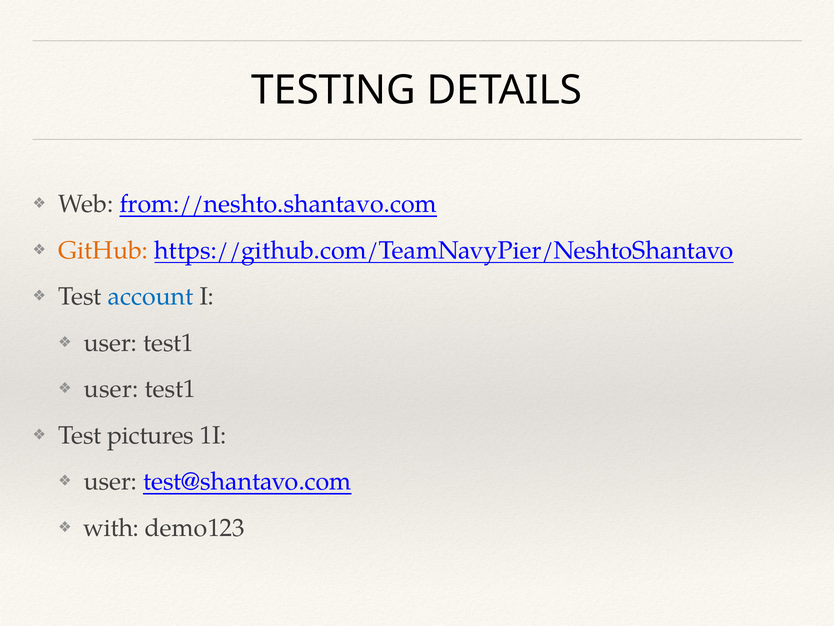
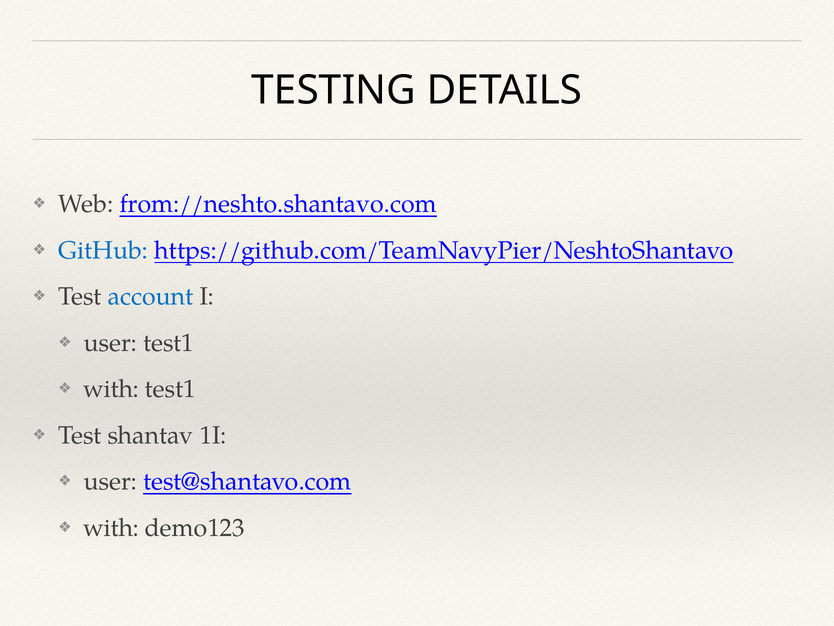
GitHub colour: orange -> blue (103, 250)
user: user -> with (111, 389)
pictures: pictures -> shantav (151, 435)
